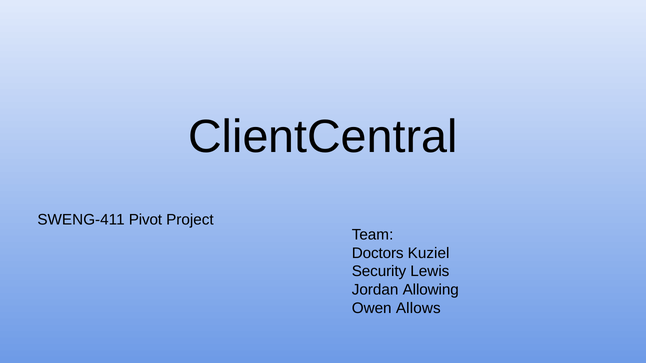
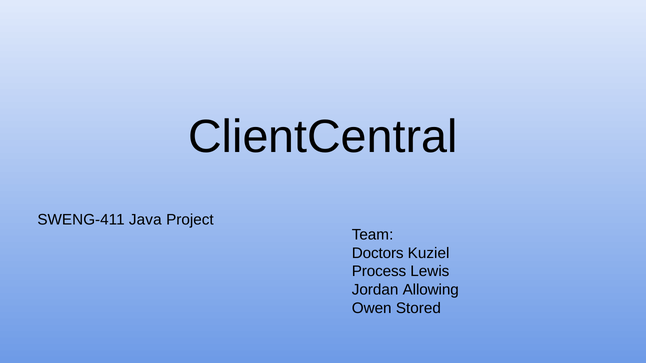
Pivot: Pivot -> Java (145, 220)
Security: Security -> Process (379, 272)
Allows: Allows -> Stored (418, 308)
